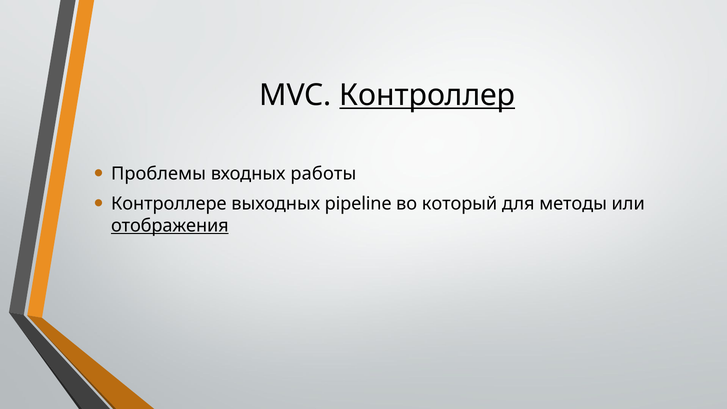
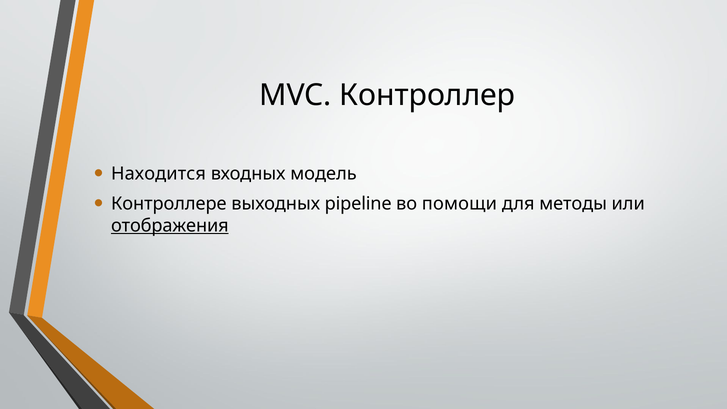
Контроллер underline: present -> none (427, 95)
Проблемы: Проблемы -> Находится (158, 174)
работы: работы -> модель (324, 174)
который: который -> помощи (459, 204)
